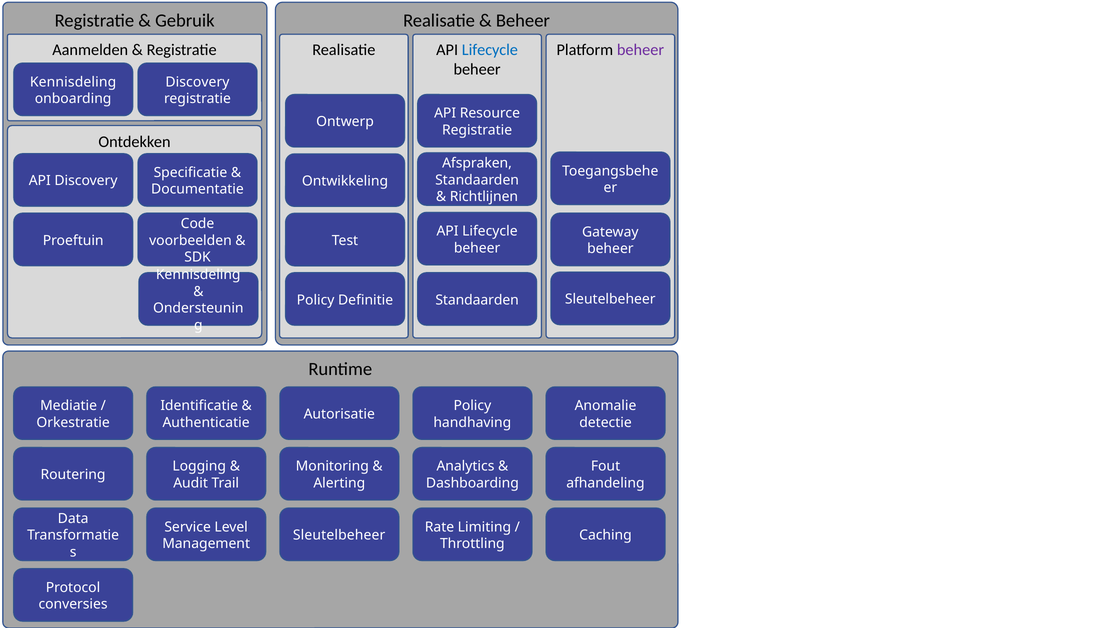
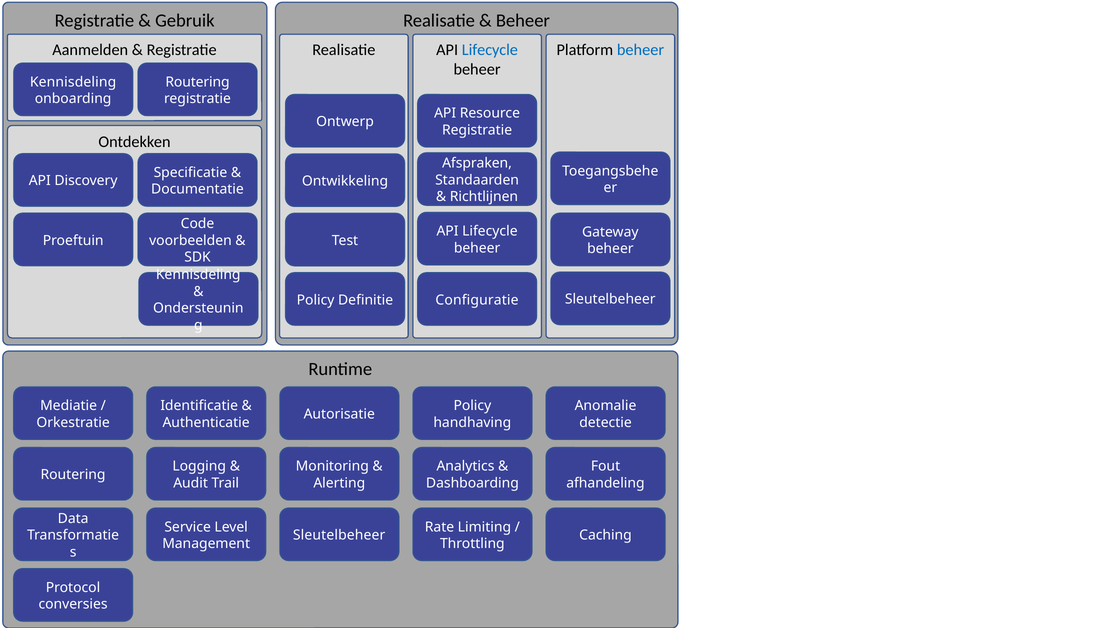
beheer colour: purple -> blue (640, 50)
Discovery: Discovery -> Routering (198, 82)
Standaarden: Standaarden -> Configuratie (477, 300)
